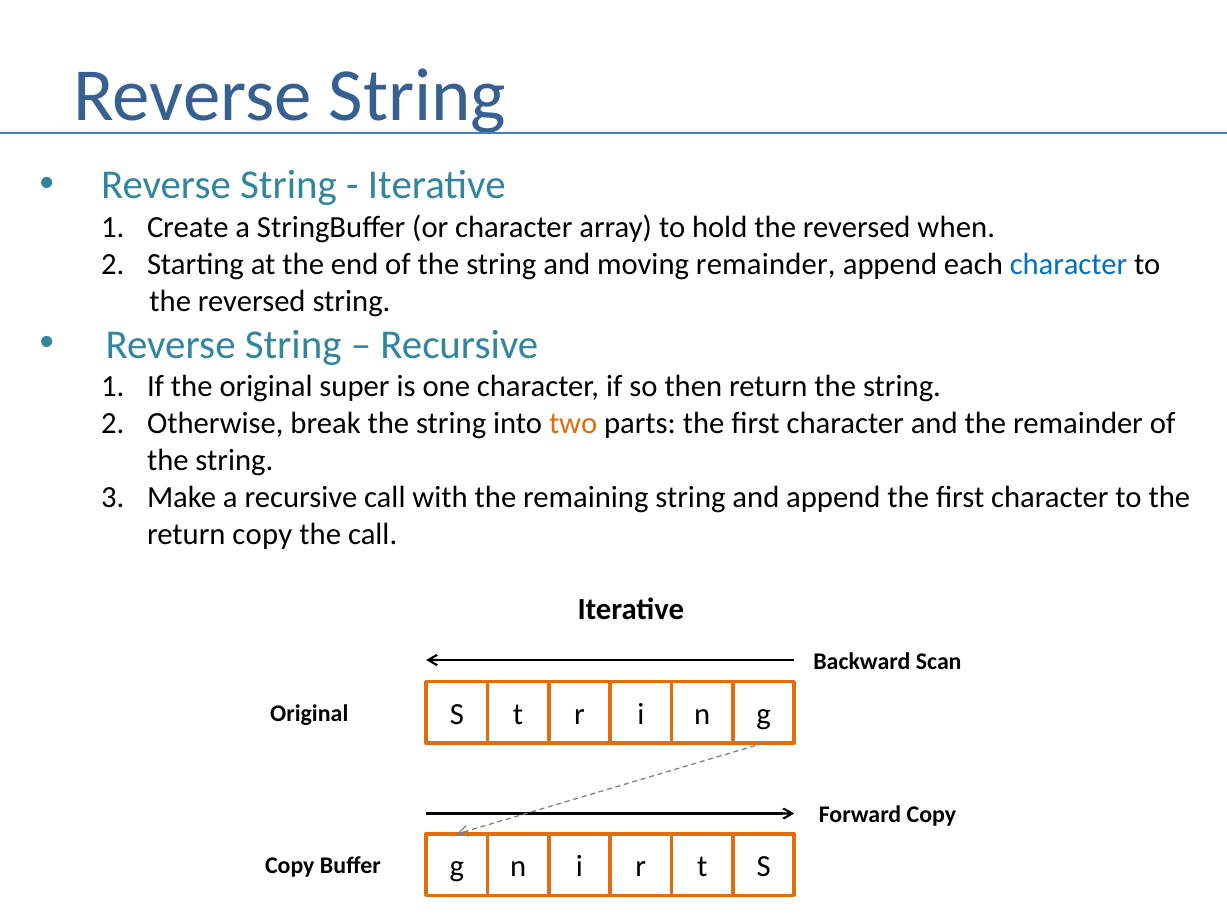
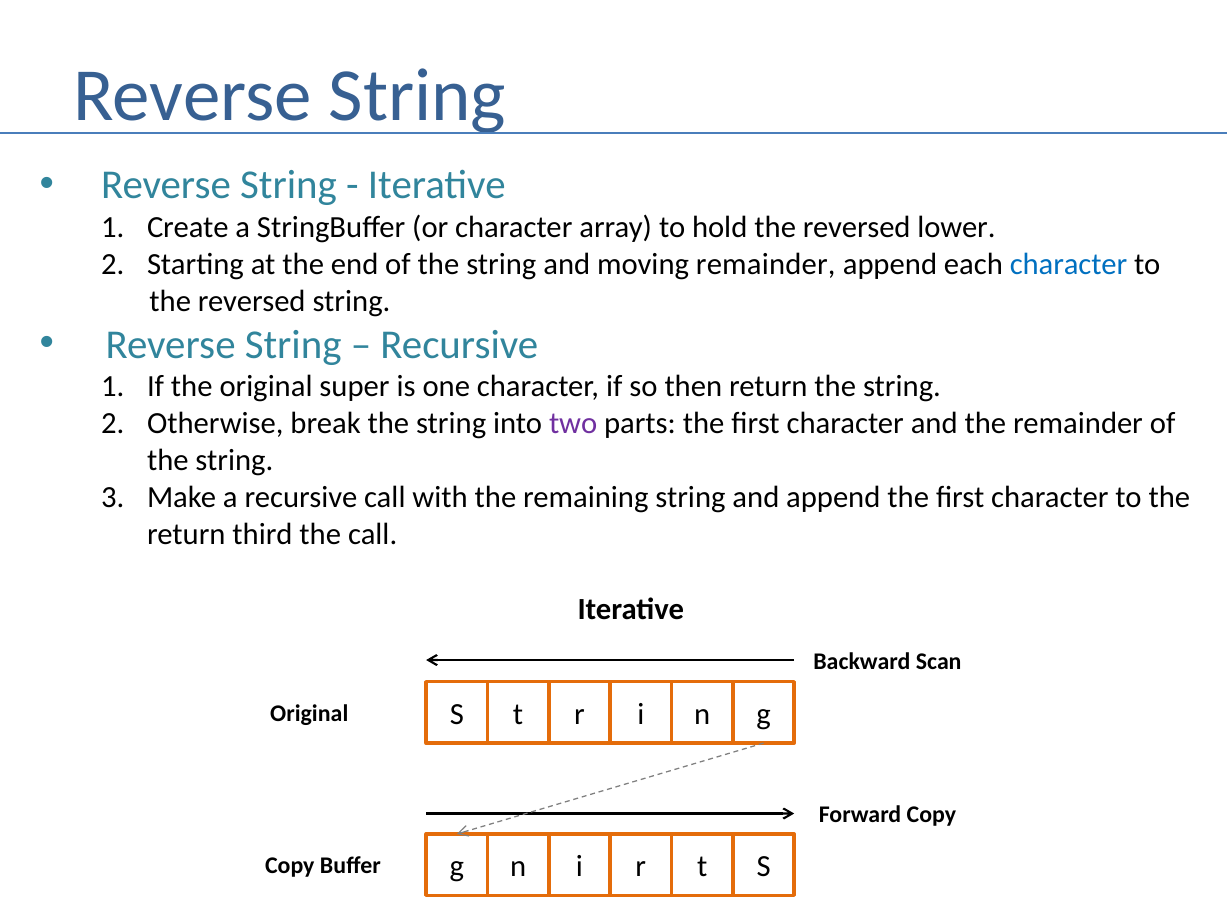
when: when -> lower (956, 227)
two colour: orange -> purple (573, 423)
return copy: copy -> third (263, 534)
